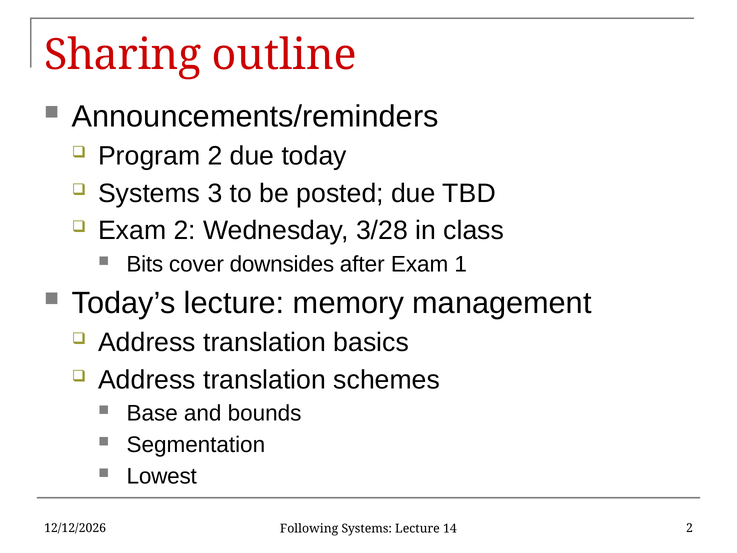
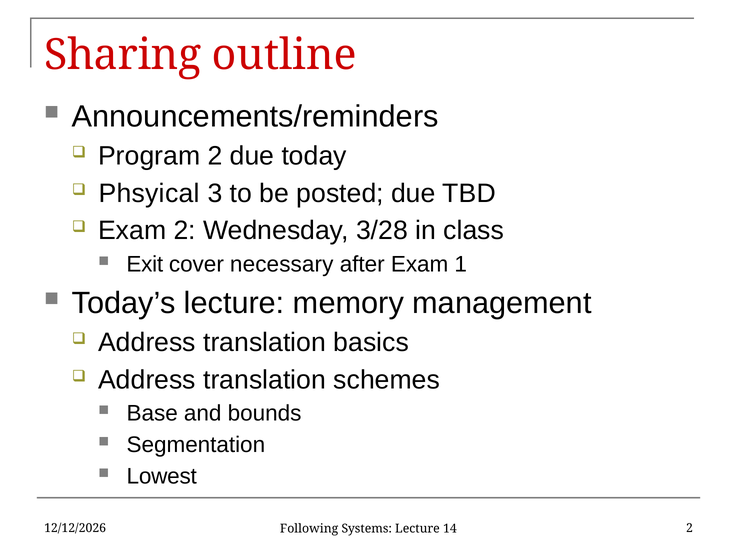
Systems: Systems -> Phsyical (149, 193)
Bits: Bits -> Exit (145, 264)
downsides: downsides -> necessary (282, 264)
